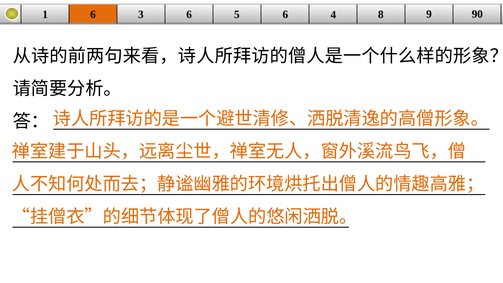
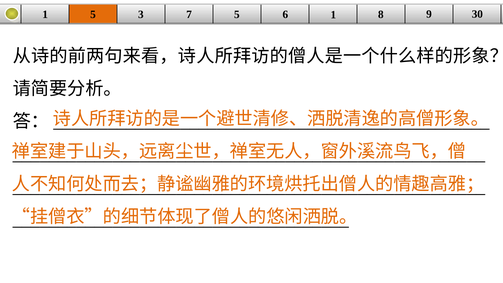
1 6: 6 -> 5 (93, 14)
3 6: 6 -> 7 (189, 14)
6 4: 4 -> 1 (333, 15)
90: 90 -> 30 (477, 14)
